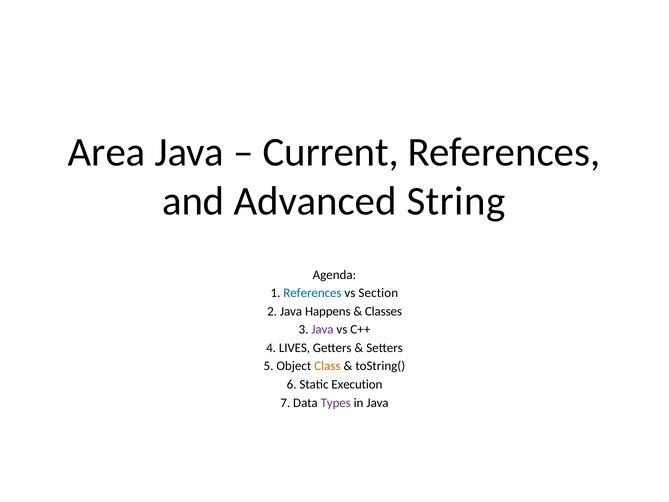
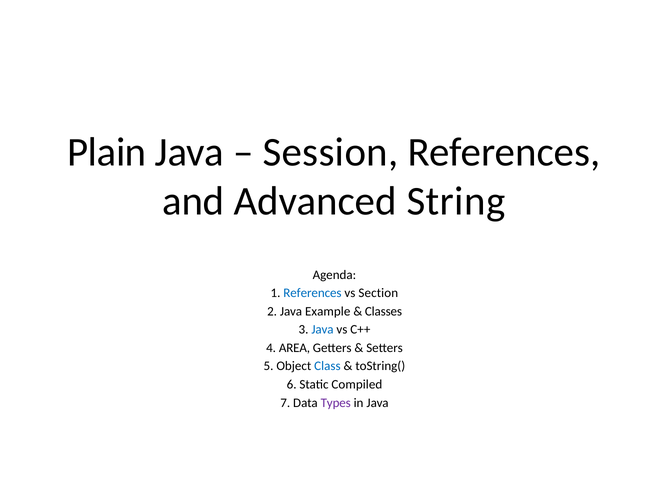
Area: Area -> Plain (107, 152)
Current: Current -> Session (331, 152)
Happens: Happens -> Example (328, 311)
Java colour: purple -> blue (323, 329)
LIVES: LIVES -> AREA (294, 348)
Class colour: orange -> blue (327, 366)
Execution: Execution -> Compiled (357, 384)
